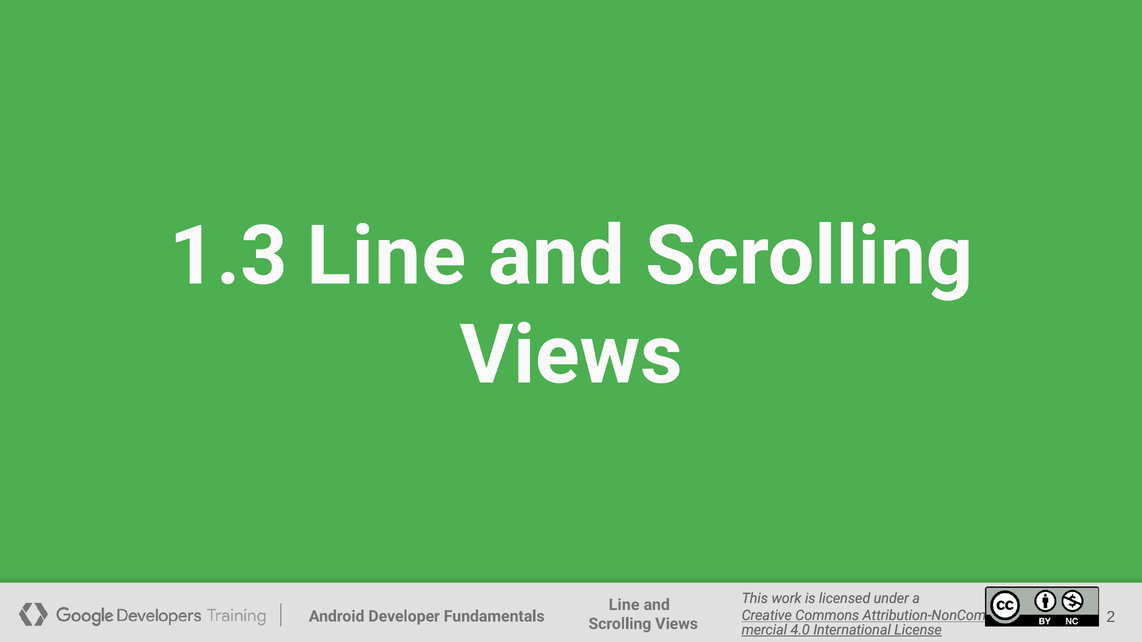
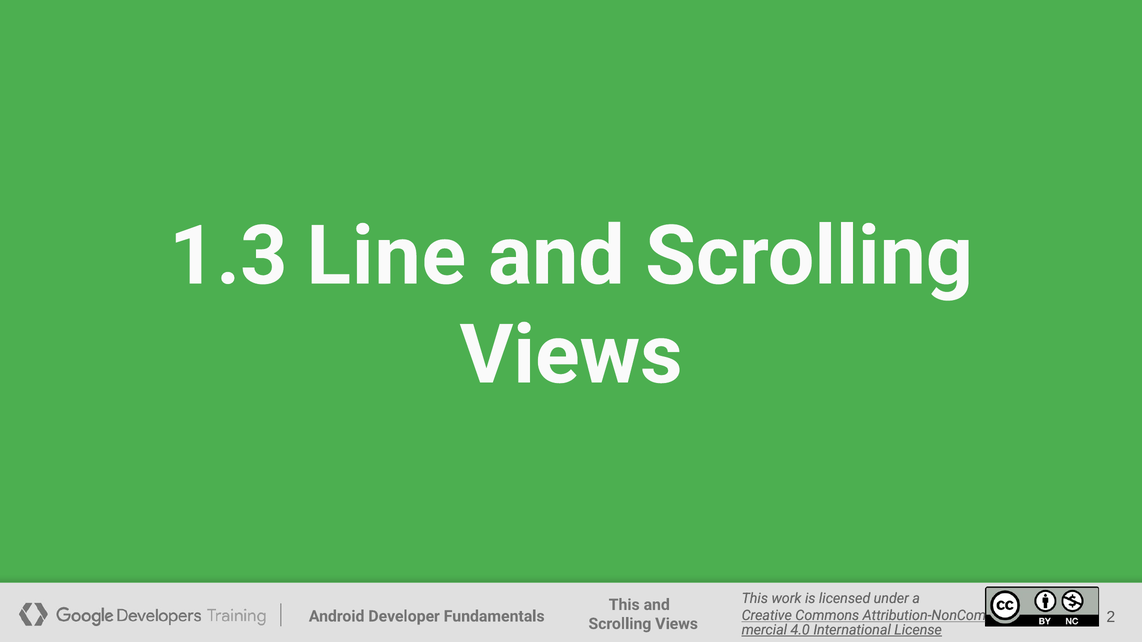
Line: Line -> This (624, 605)
